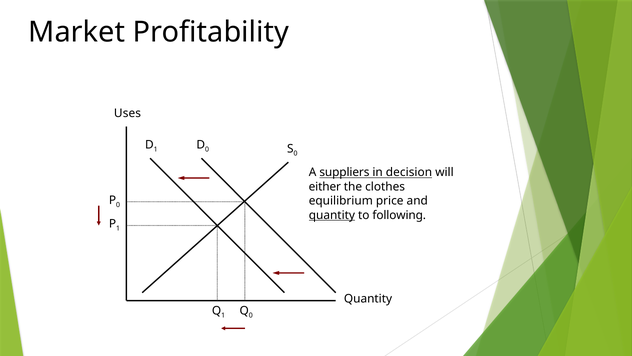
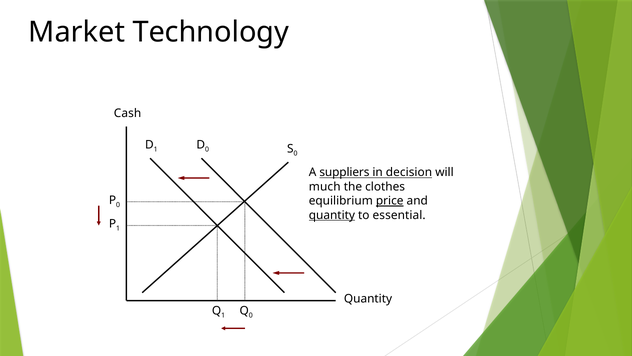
Profitability: Profitability -> Technology (211, 32)
Uses: Uses -> Cash (128, 113)
either: either -> much (325, 186)
price underline: none -> present (390, 201)
following: following -> essential (399, 215)
